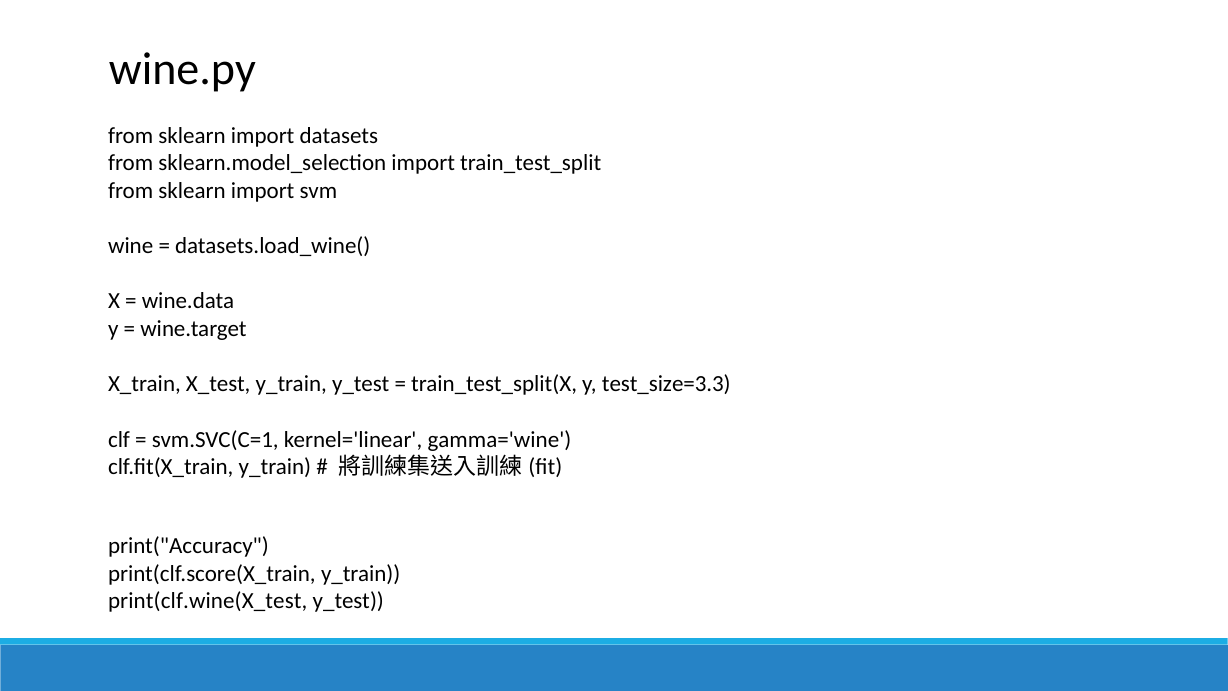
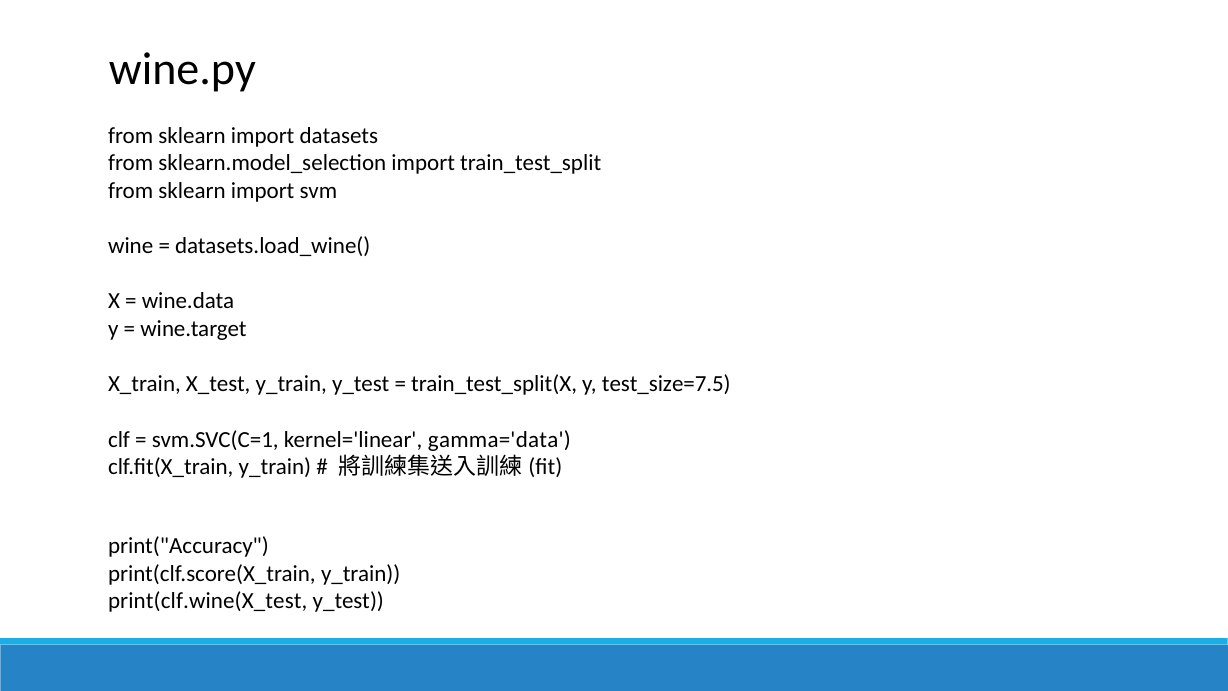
test_size=3.3: test_size=3.3 -> test_size=7.5 (666, 384)
gamma='wine: gamma='wine -> gamma='data (499, 439)
